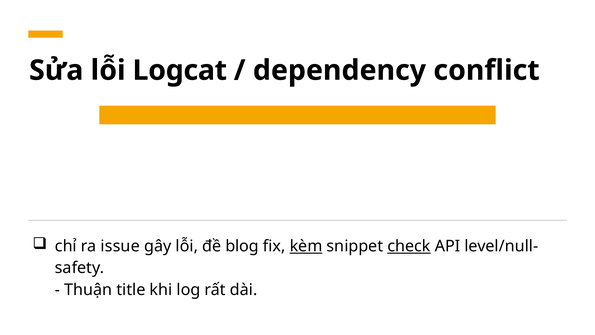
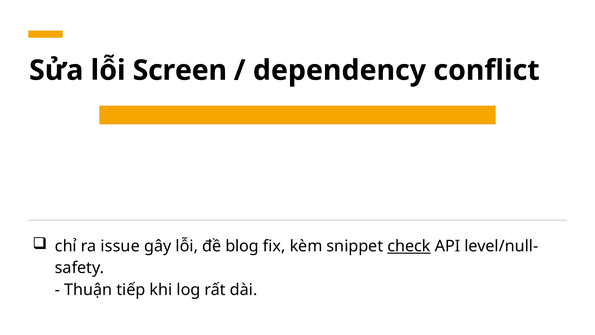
Logcat: Logcat -> Screen (180, 70)
kèm underline: present -> none (306, 246)
title: title -> tiếp (131, 289)
